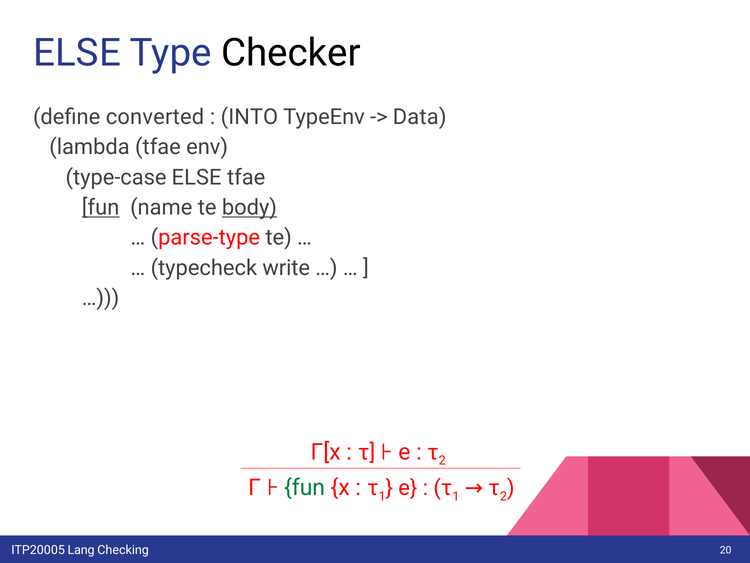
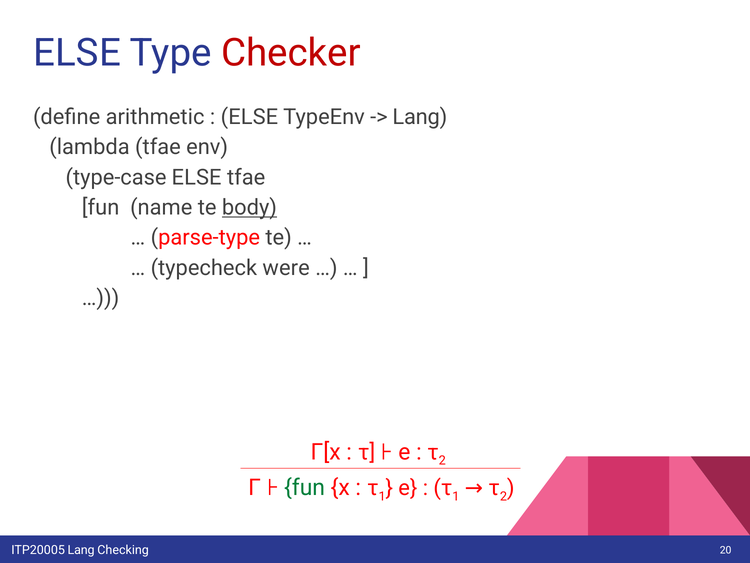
Checker colour: black -> red (291, 53)
converted: converted -> arithmetic (155, 117)
INTO: INTO -> ELSE (249, 117)
Data: Data -> Lang (420, 117)
fun underline: present -> none (101, 207)
write: write -> were (286, 268)
